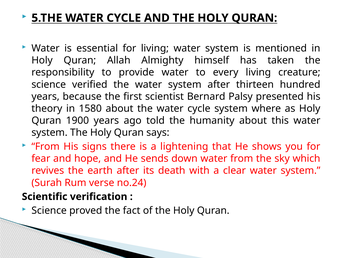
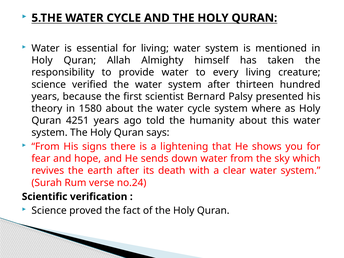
1900: 1900 -> 4251 (77, 121)
